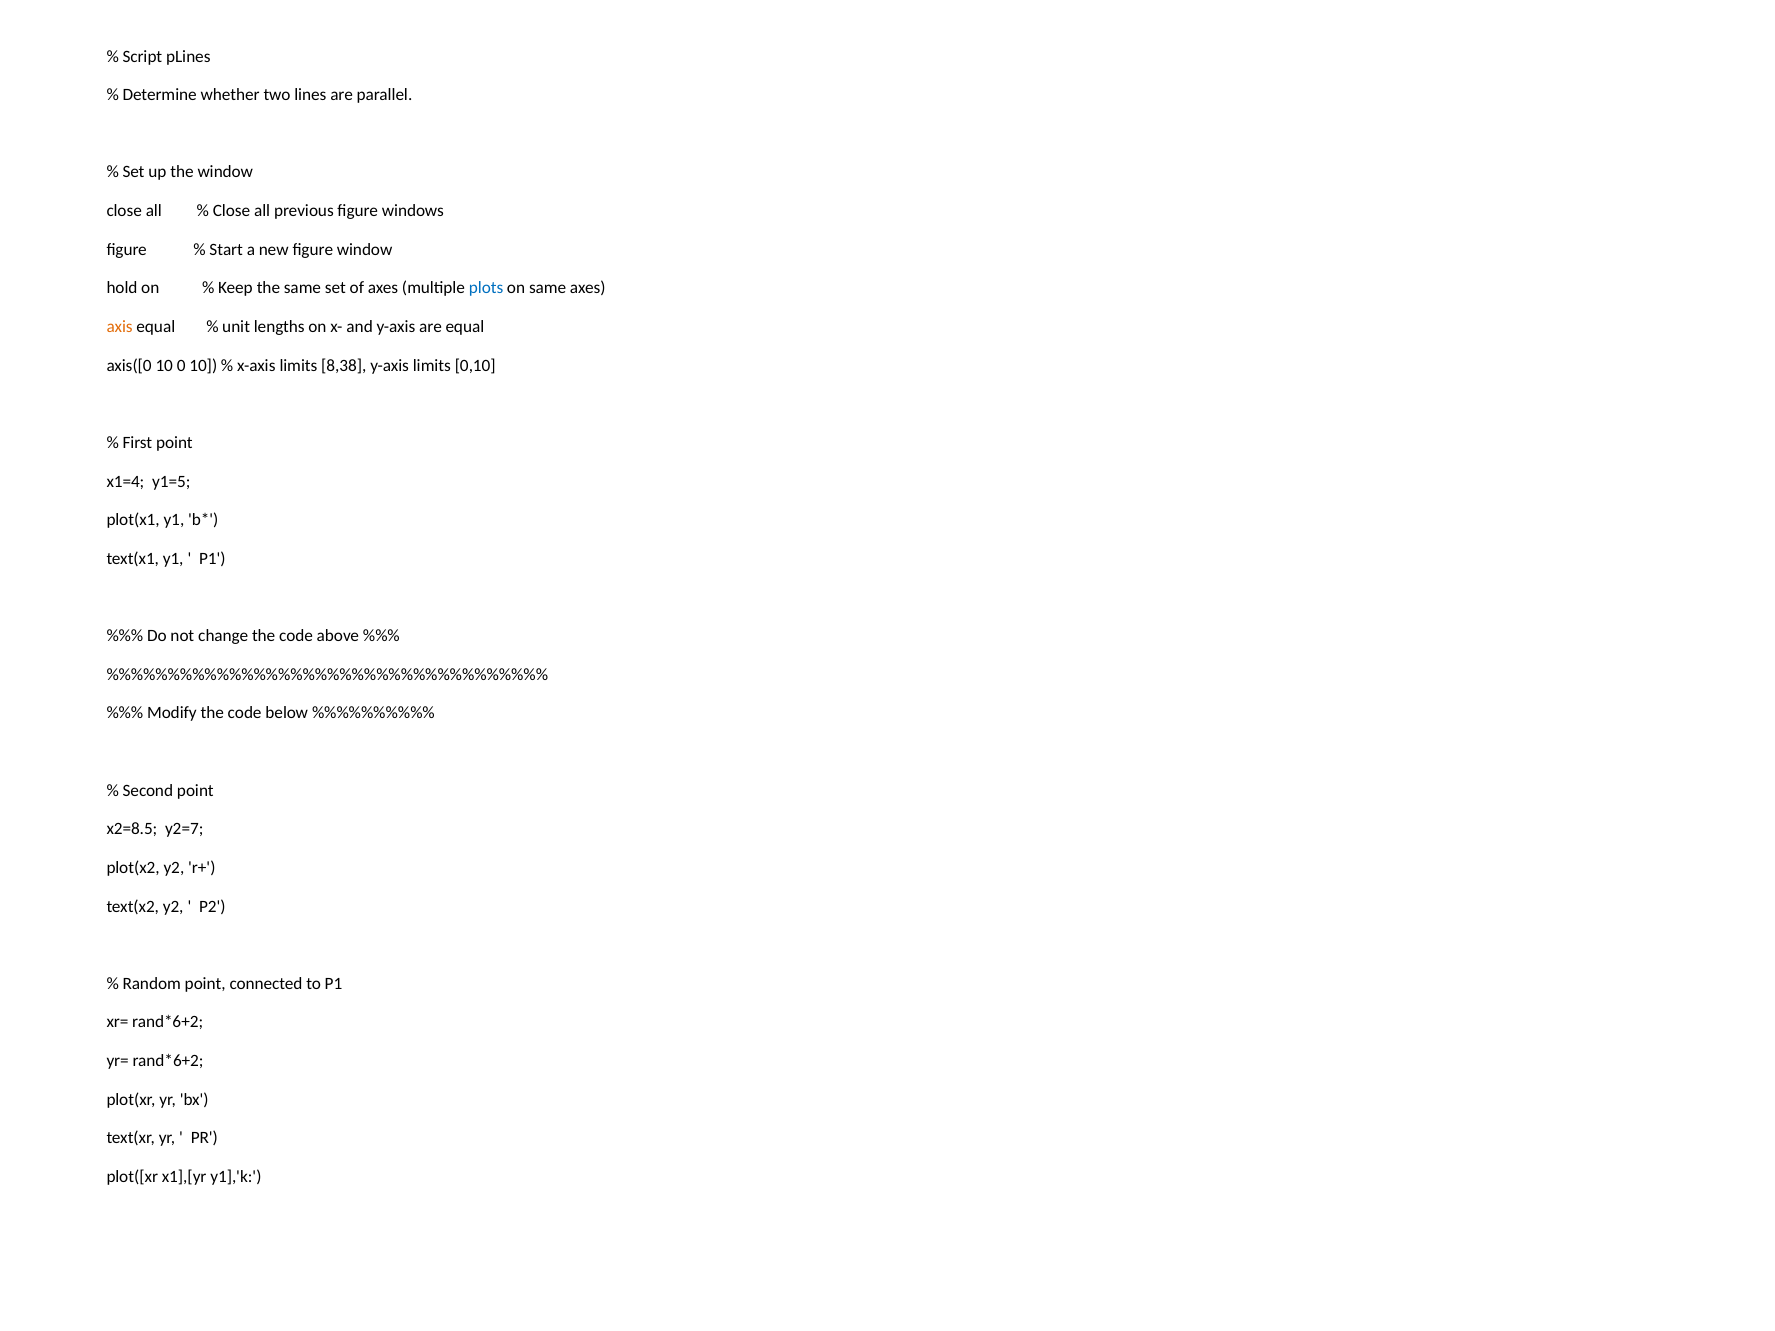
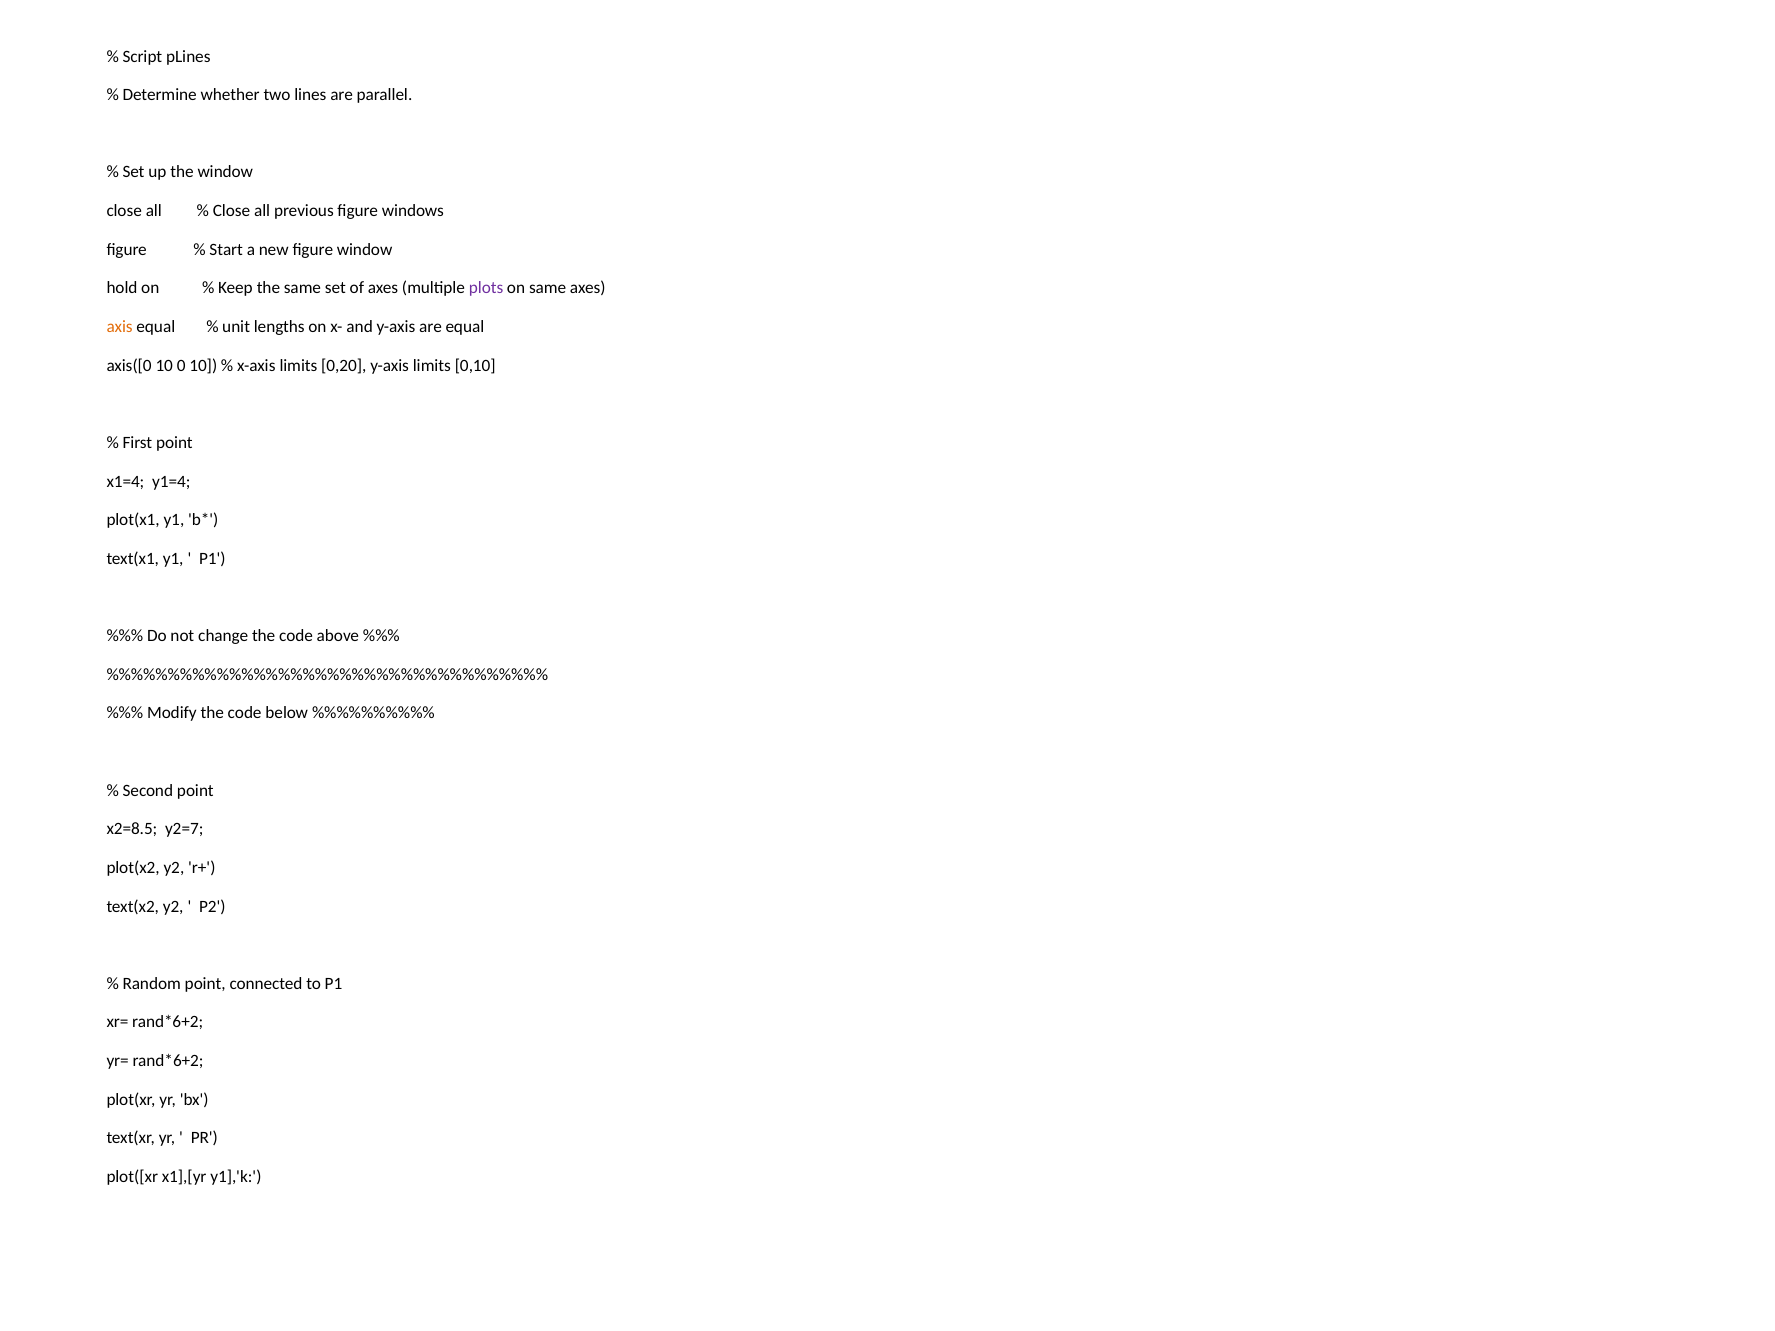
plots colour: blue -> purple (486, 288)
8,38: 8,38 -> 0,20 (344, 366)
y1=5: y1=5 -> y1=4 (171, 481)
